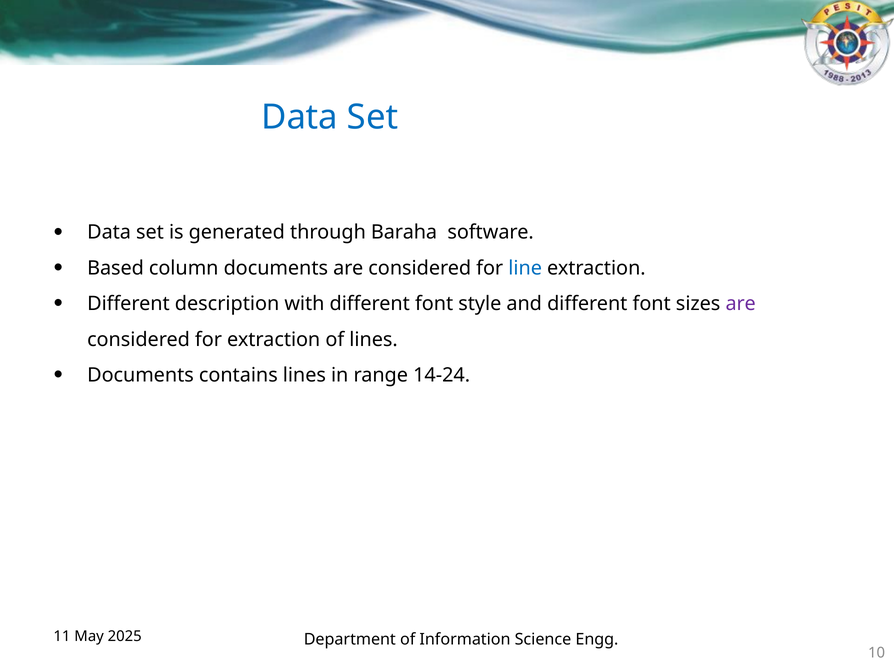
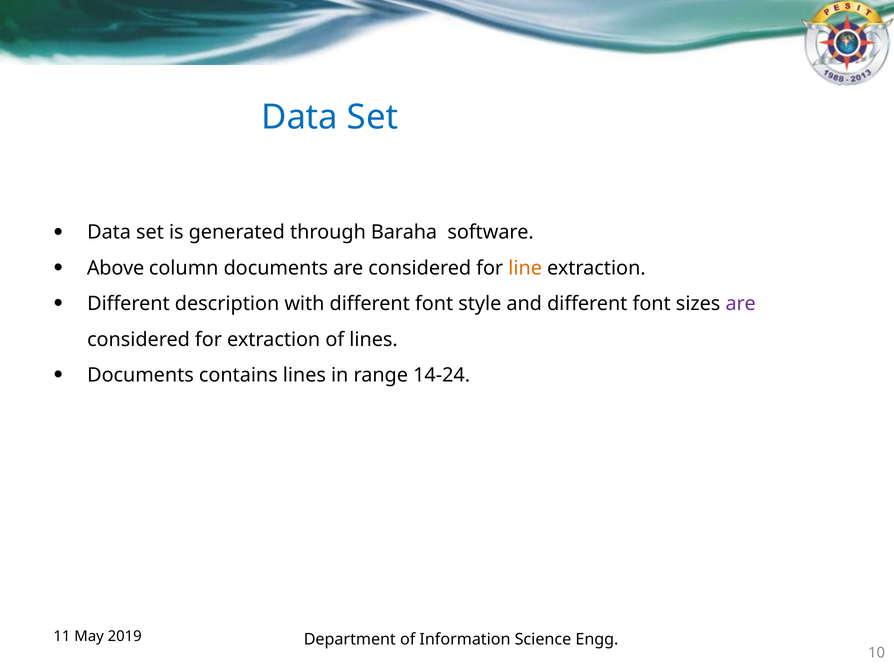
Based: Based -> Above (116, 268)
line colour: blue -> orange (525, 268)
2025: 2025 -> 2019 (125, 636)
